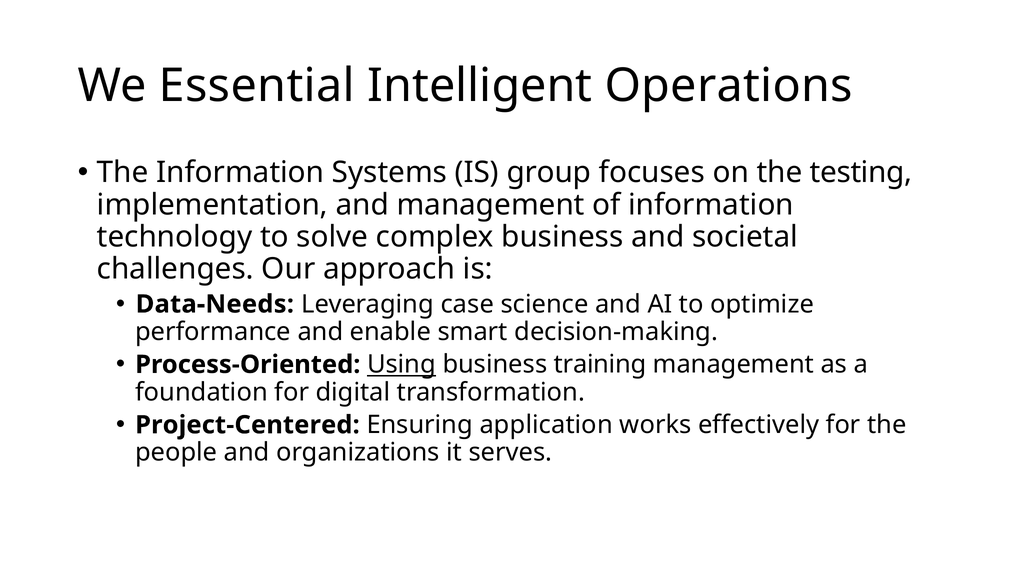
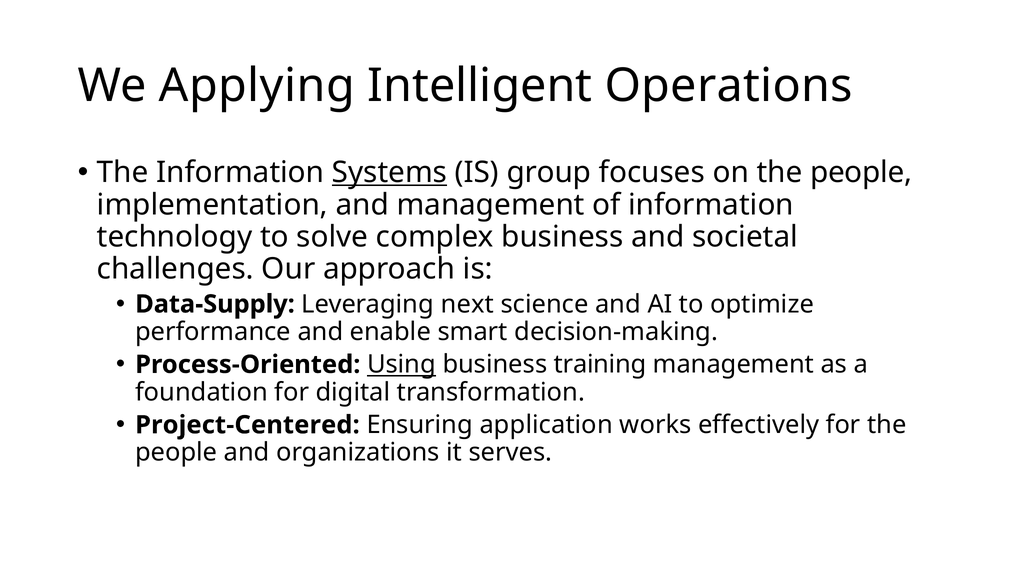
Essential: Essential -> Applying (257, 86)
Systems underline: none -> present (389, 172)
on the testing: testing -> people (861, 172)
Data-Needs: Data-Needs -> Data-Supply (215, 304)
case: case -> next (467, 304)
